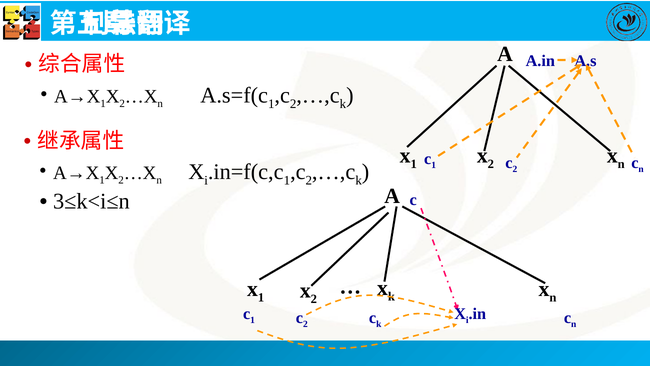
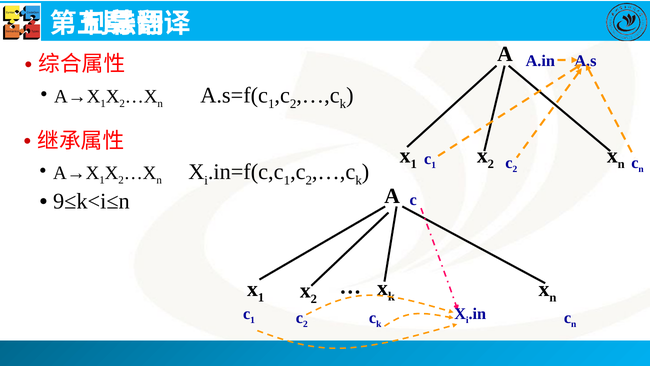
3≤k<i≤n: 3≤k<i≤n -> 9≤k<i≤n (91, 201)
